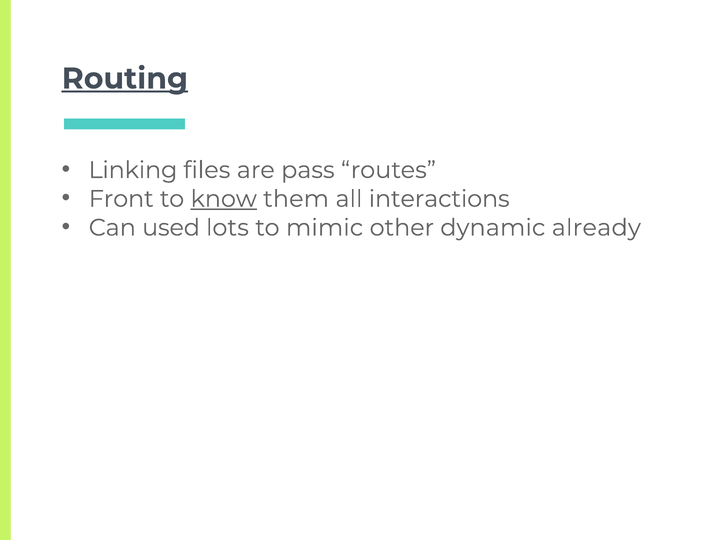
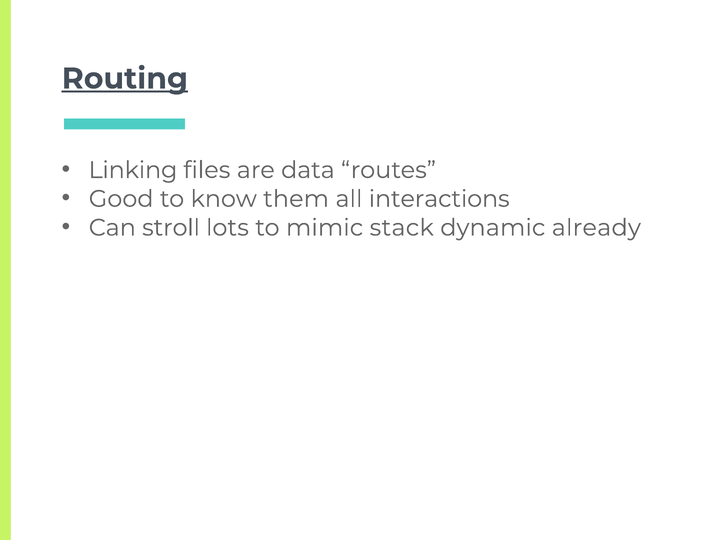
pass: pass -> data (308, 170)
Front: Front -> Good (121, 199)
know underline: present -> none (224, 199)
used: used -> stroll (171, 228)
other: other -> stack (402, 228)
